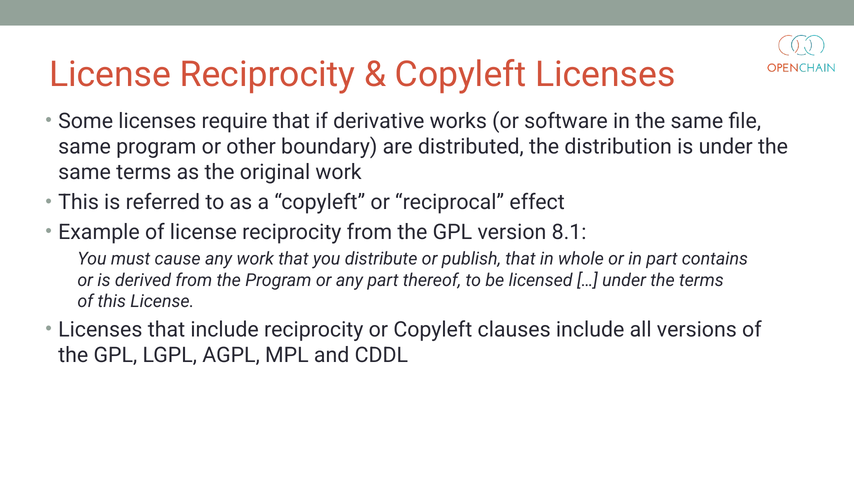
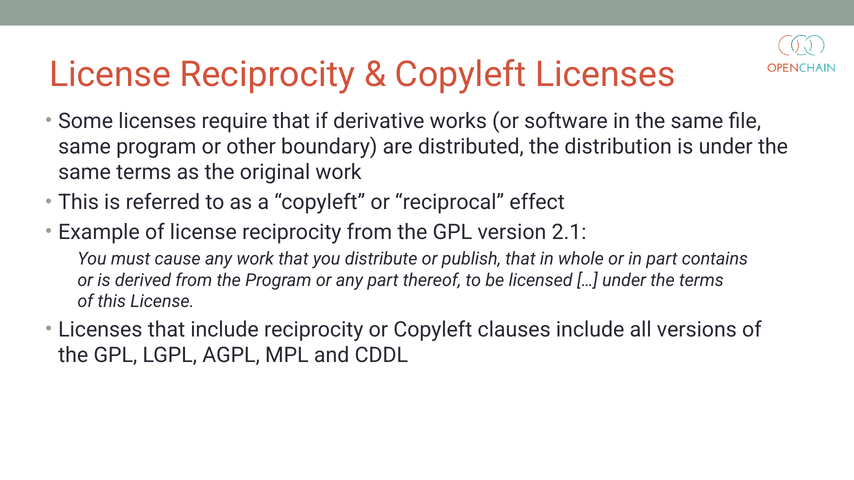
8.1: 8.1 -> 2.1 (569, 232)
